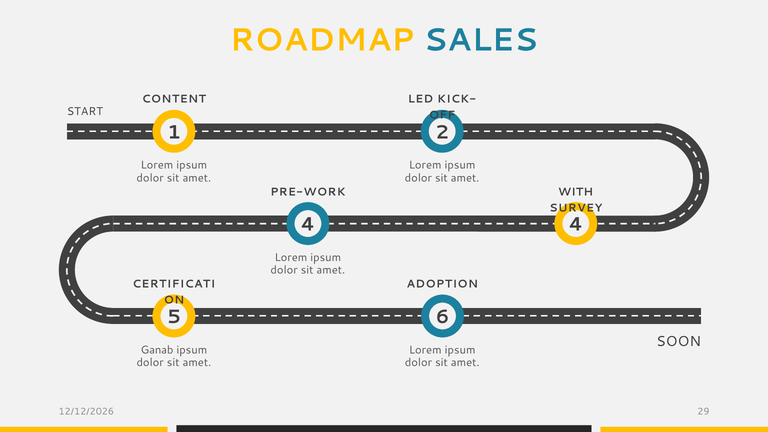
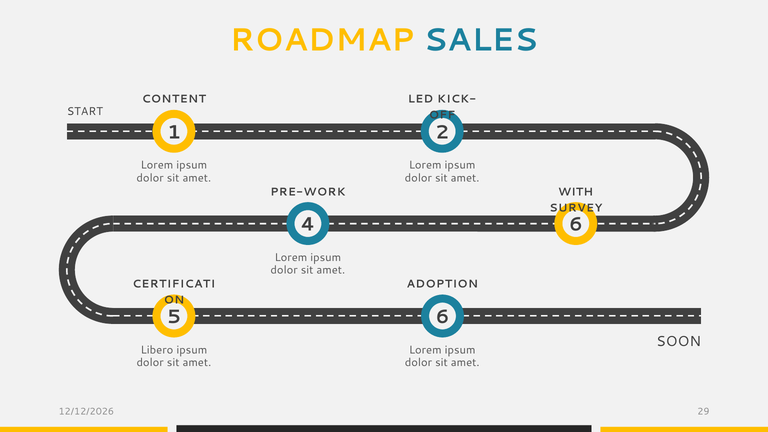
4 4: 4 -> 6 (576, 225)
Ganab: Ganab -> Libero (157, 350)
